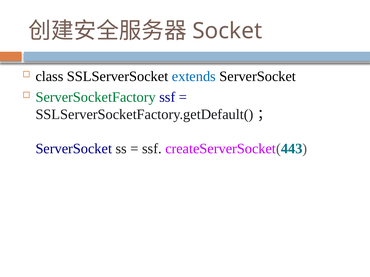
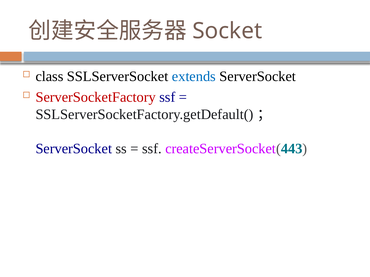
ServerSocketFactory colour: green -> red (96, 97)
